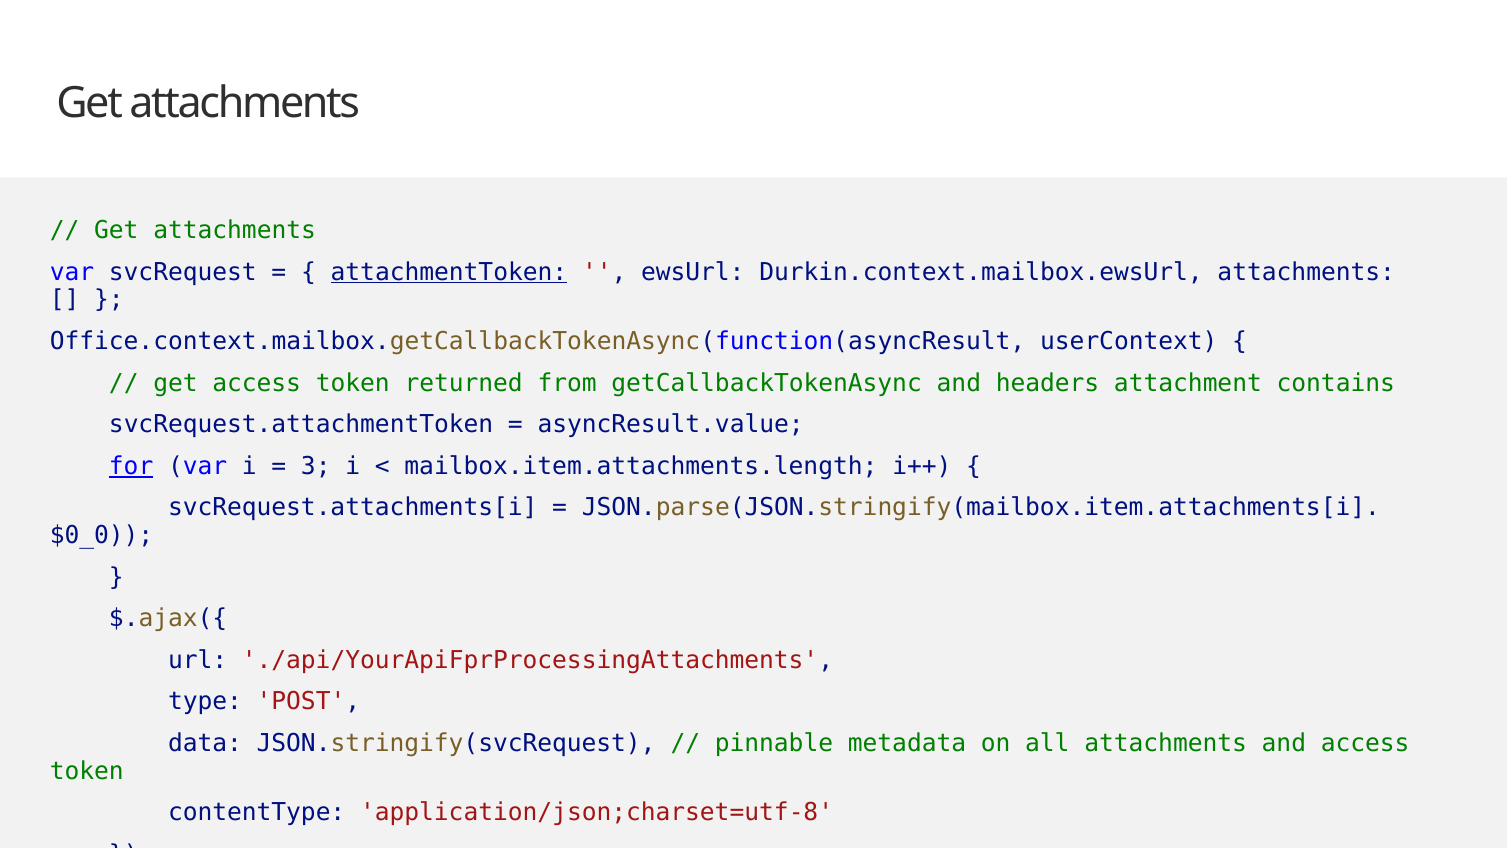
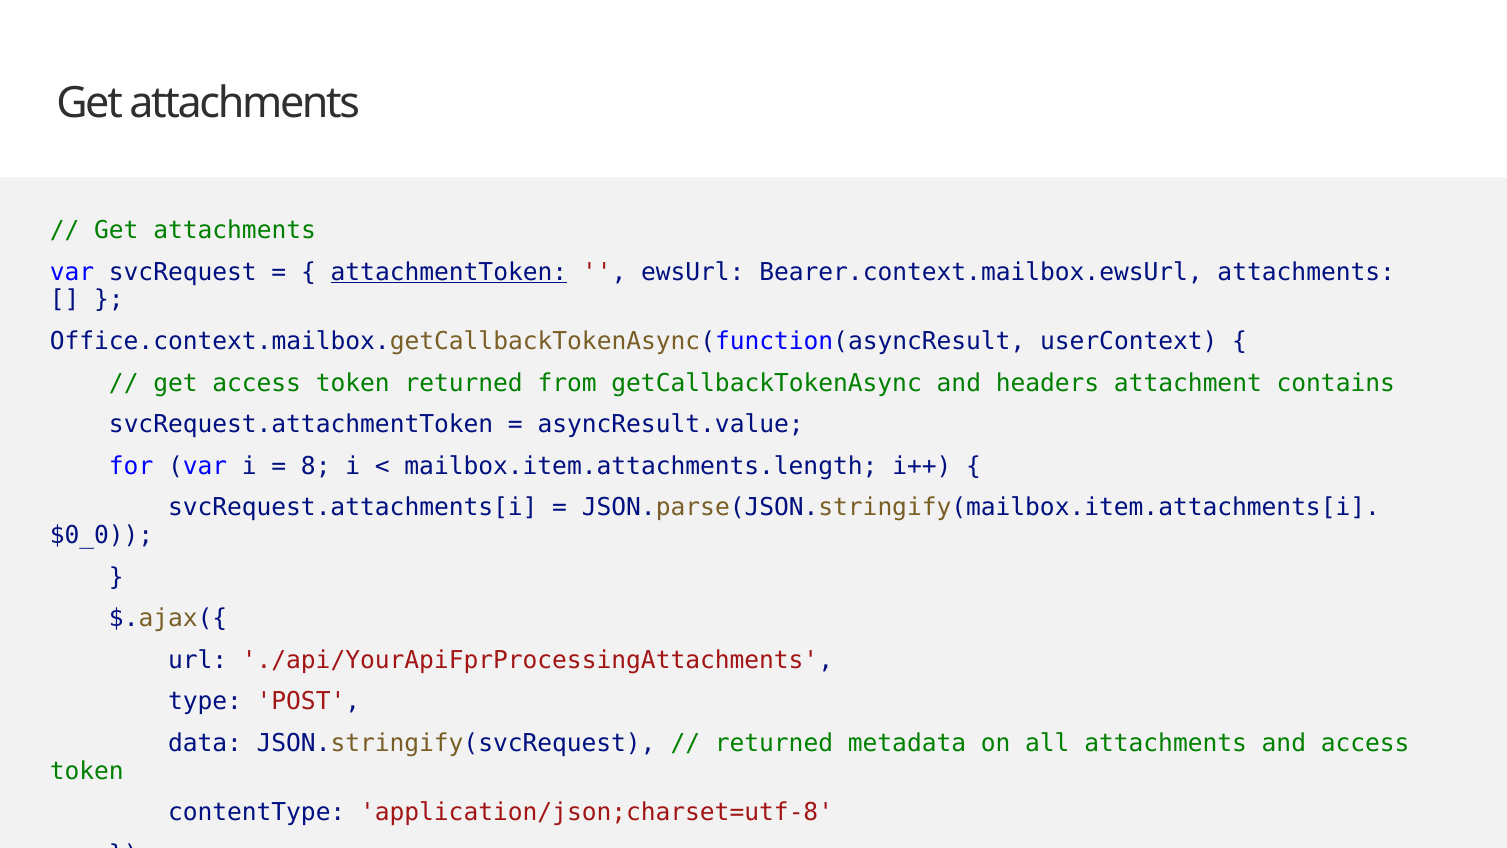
Durkin.context.mailbox.ewsUrl: Durkin.context.mailbox.ewsUrl -> Bearer.context.mailbox.ewsUrl (981, 272)
for underline: present -> none (131, 466)
3: 3 -> 8 (316, 466)
pinnable: pinnable -> returned (774, 743)
